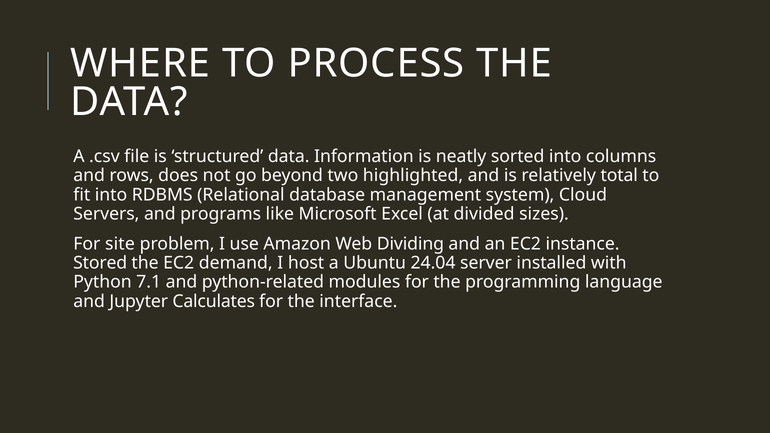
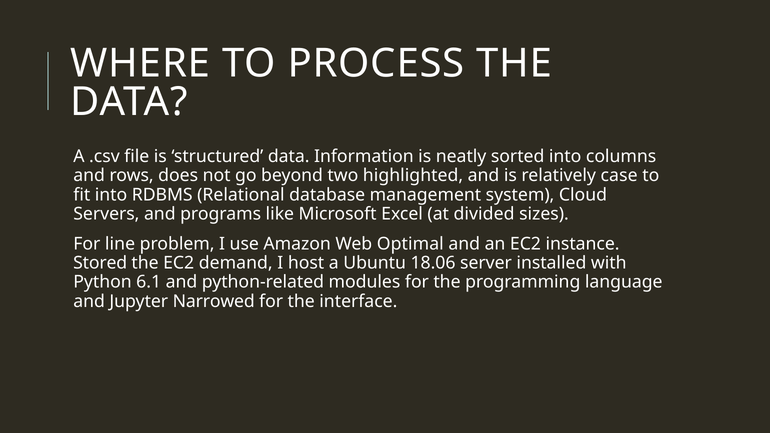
total: total -> case (619, 176)
site: site -> line (120, 244)
Dividing: Dividing -> Optimal (410, 244)
24.04: 24.04 -> 18.06 (433, 263)
7.1: 7.1 -> 6.1 (149, 282)
Calculates: Calculates -> Narrowed (214, 301)
